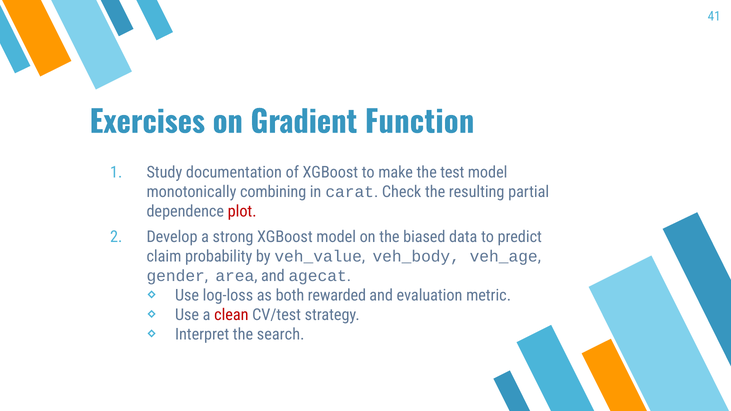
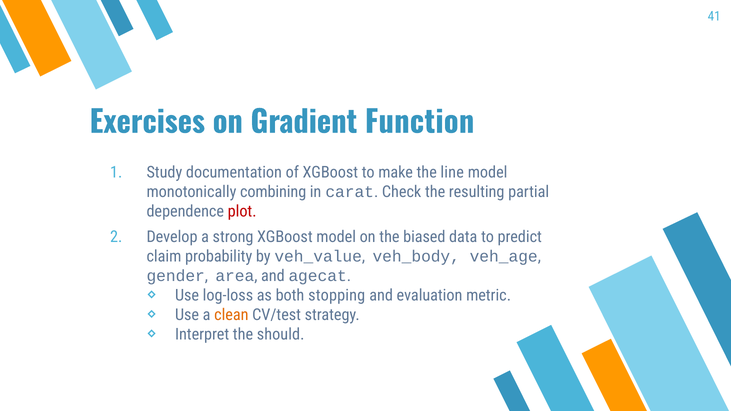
test: test -> line (452, 172)
rewarded: rewarded -> stopping (337, 295)
clean colour: red -> orange (231, 315)
search: search -> should (281, 334)
